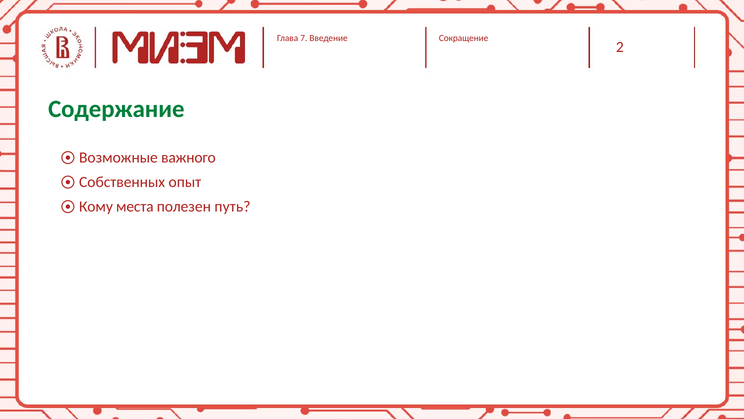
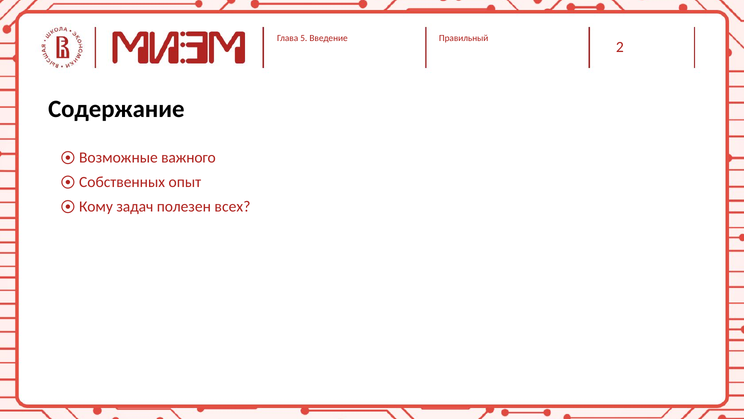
7: 7 -> 5 (304, 38)
Сокращение: Сокращение -> Правильный (464, 38)
Содержание colour: green -> black (116, 109)
места: места -> задач (135, 206)
путь: путь -> всех (232, 206)
